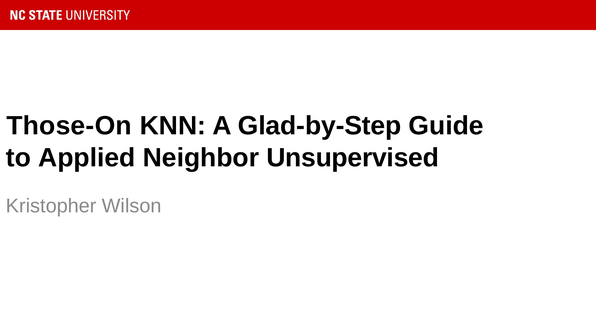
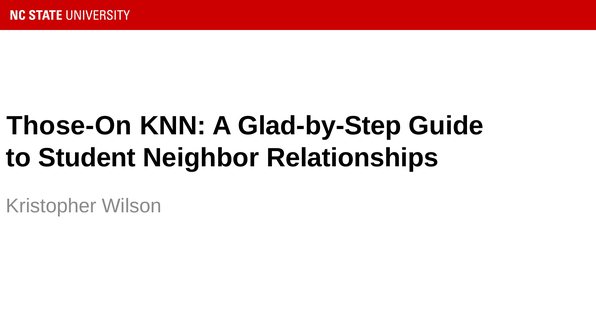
Applied: Applied -> Student (87, 158)
Unsupervised: Unsupervised -> Relationships (353, 158)
